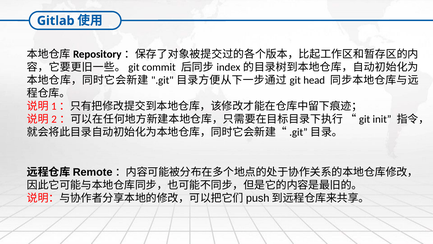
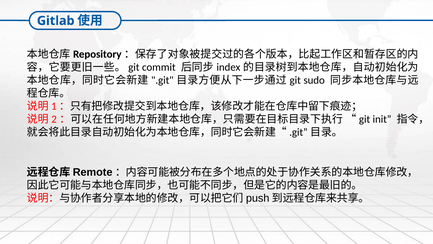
head: head -> sudo (314, 80)
